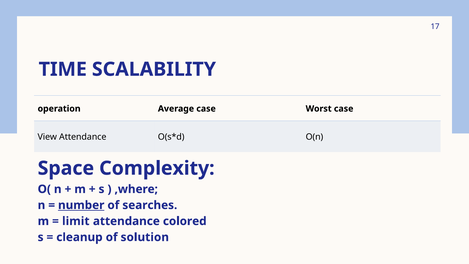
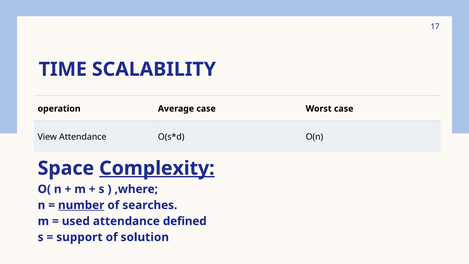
Complexity underline: none -> present (157, 168)
limit: limit -> used (76, 221)
colored: colored -> defined (185, 221)
cleanup: cleanup -> support (79, 237)
